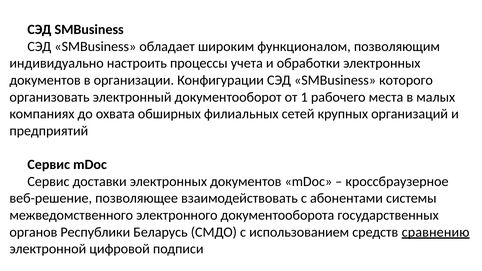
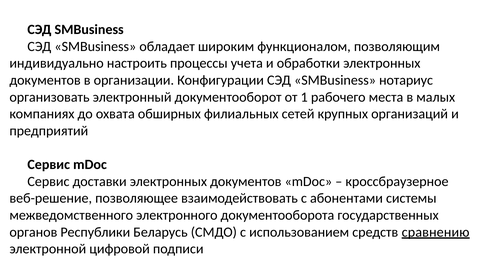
которого: которого -> нотариус (406, 80)
